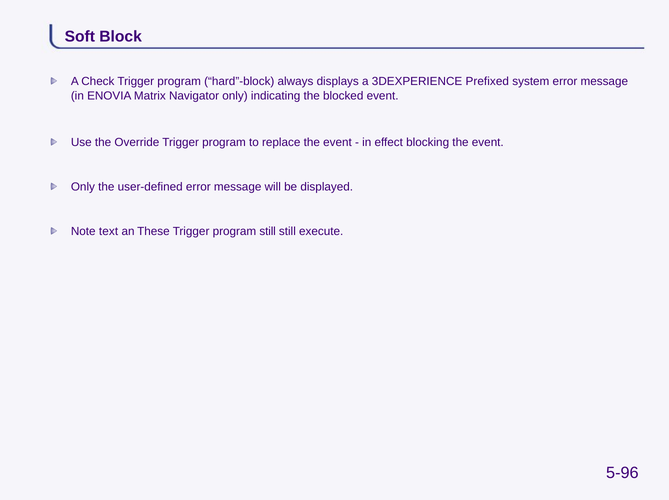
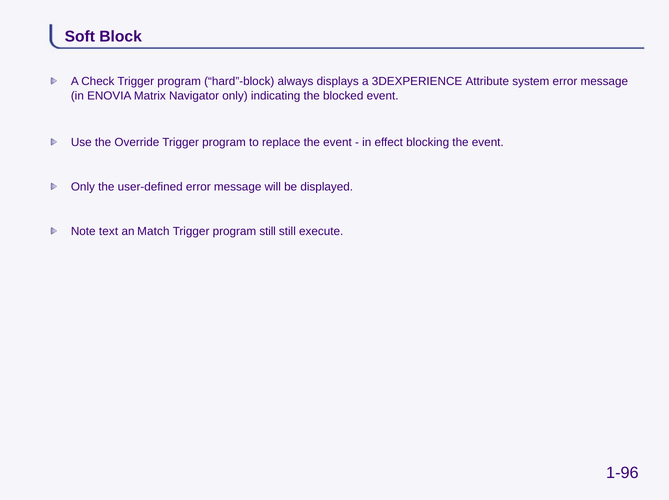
Prefixed: Prefixed -> Attribute (487, 82)
These: These -> Match (153, 232)
5-96: 5-96 -> 1-96 (622, 473)
